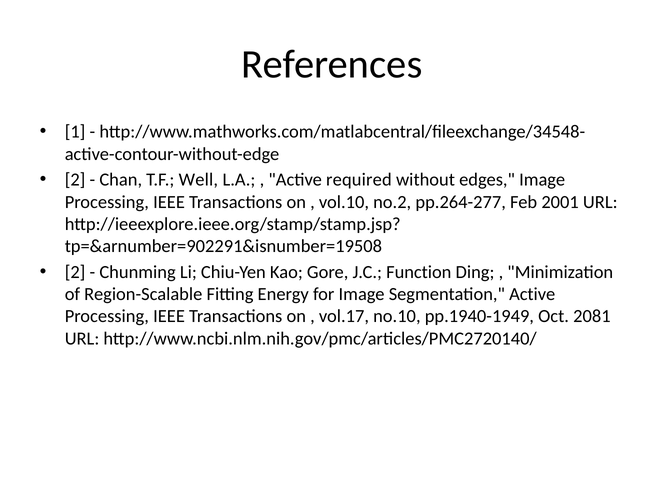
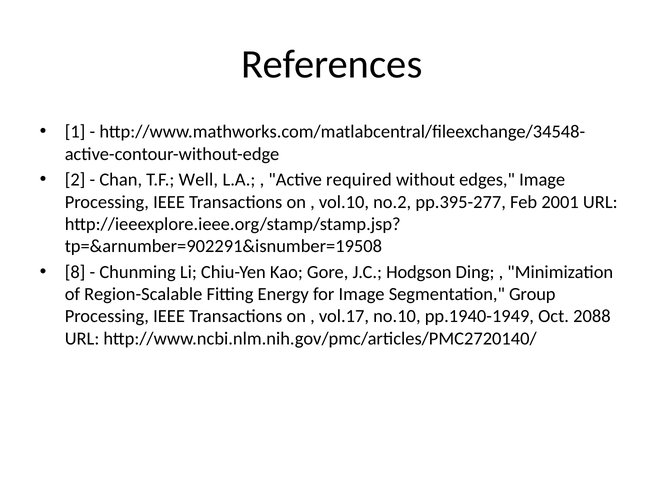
pp.264-277: pp.264-277 -> pp.395-277 (461, 202)
2: 2 -> 8 (75, 272)
Function: Function -> Hodgson (419, 272)
Segmentation Active: Active -> Group (532, 294)
2081: 2081 -> 2088 (592, 316)
